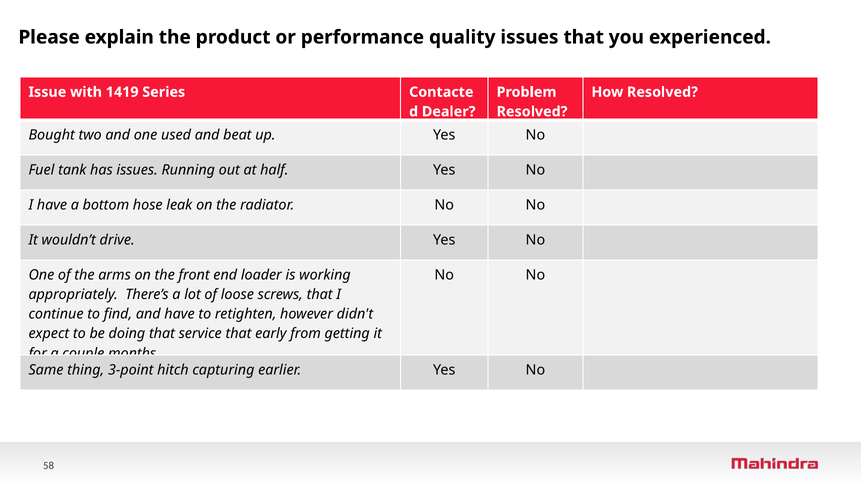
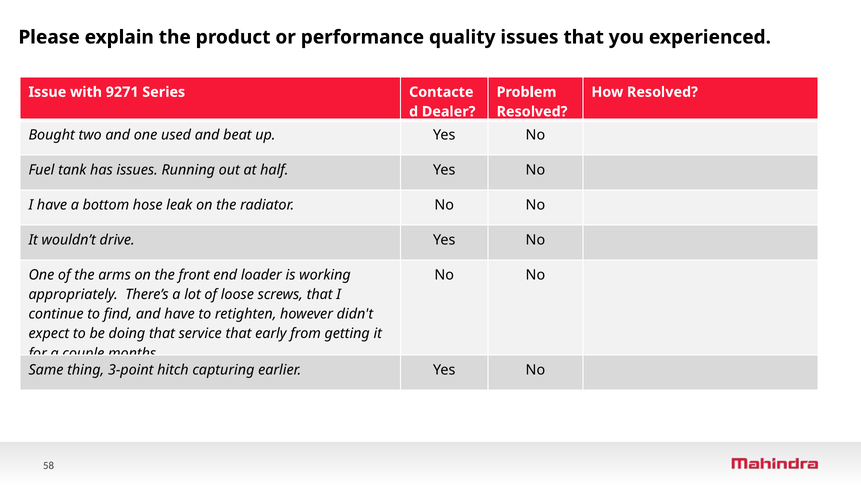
1419: 1419 -> 9271 (122, 92)
